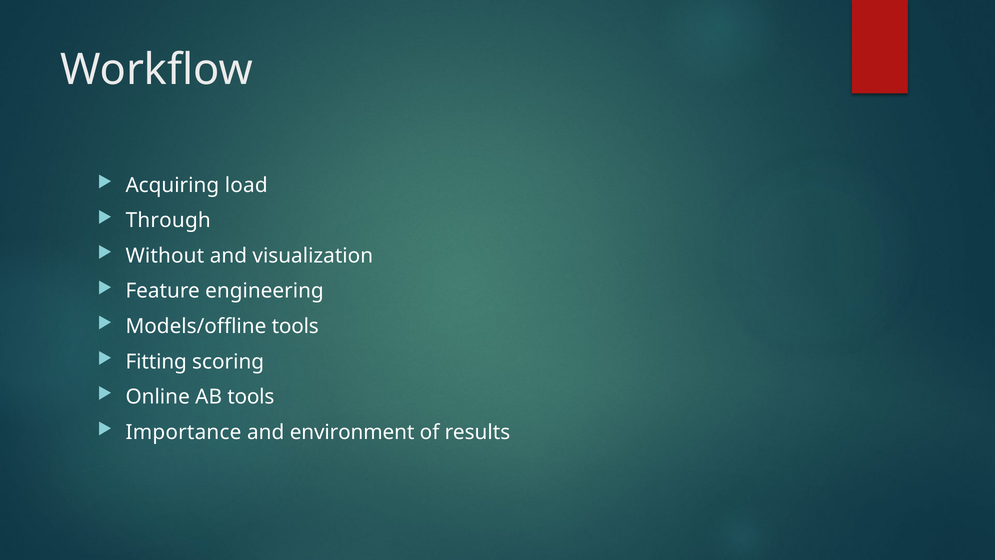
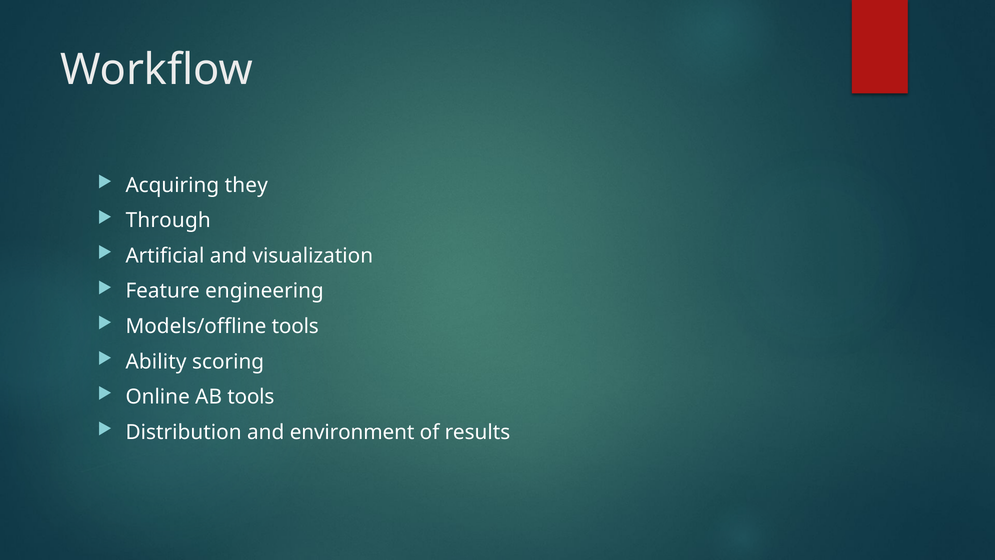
load: load -> they (246, 185)
Without: Without -> Artificial (165, 256)
Fitting: Fitting -> Ability (156, 361)
Importance: Importance -> Distribution (184, 432)
